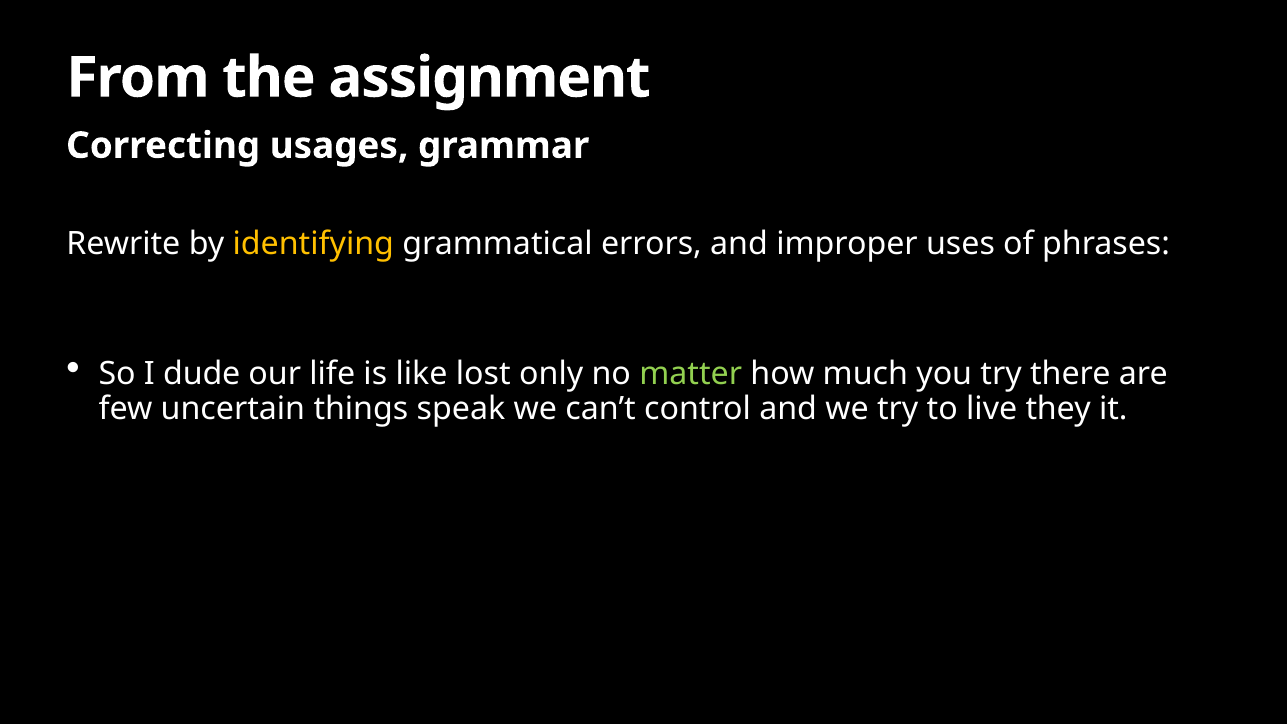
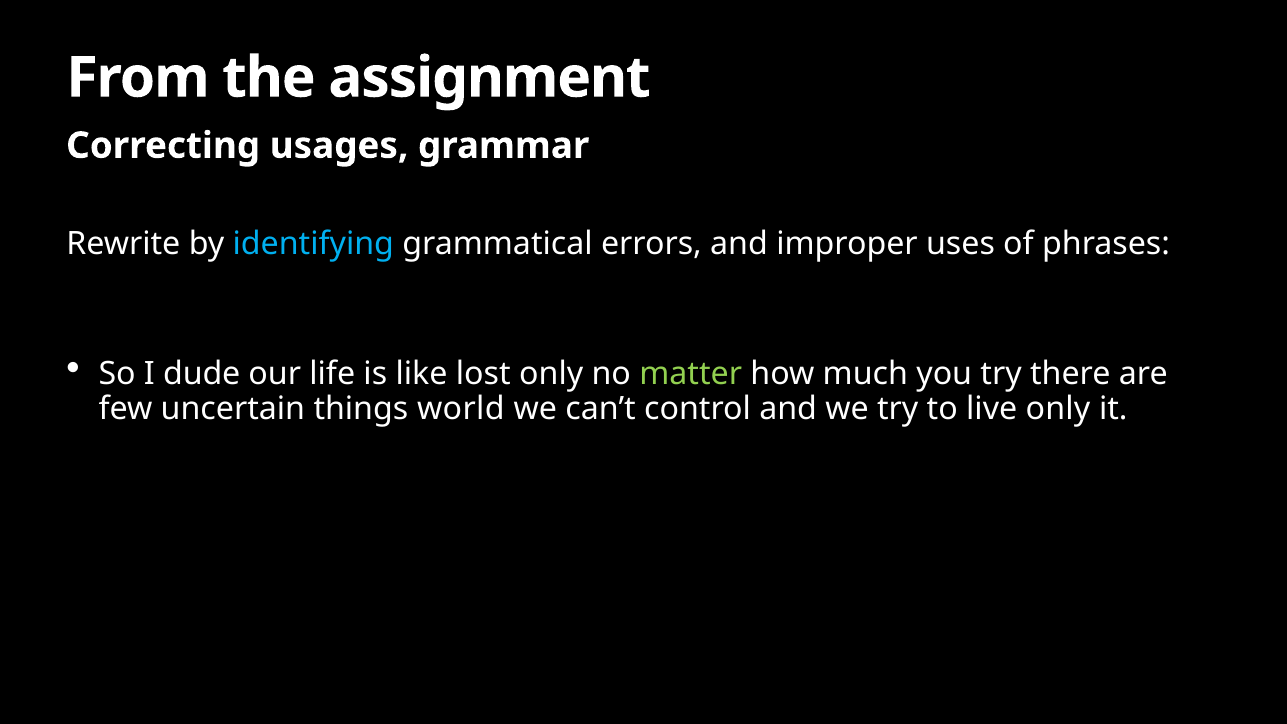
identifying colour: yellow -> light blue (313, 244)
speak: speak -> world (461, 409)
live they: they -> only (1058, 409)
